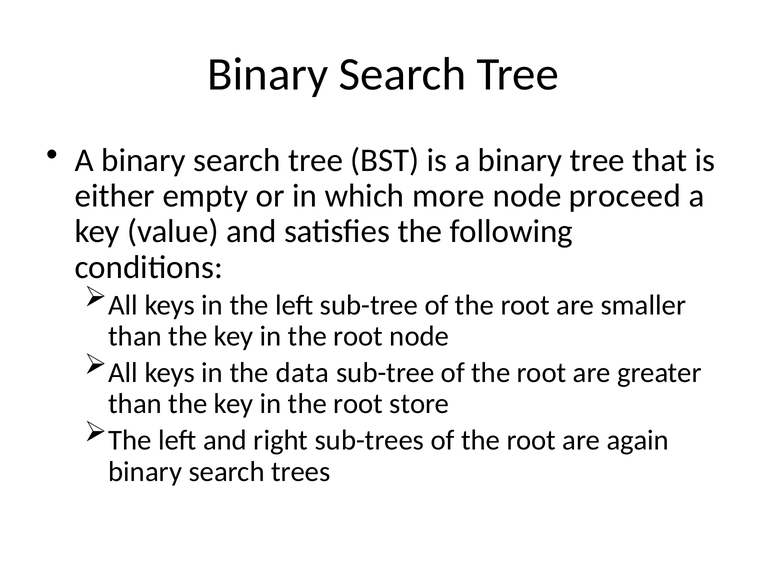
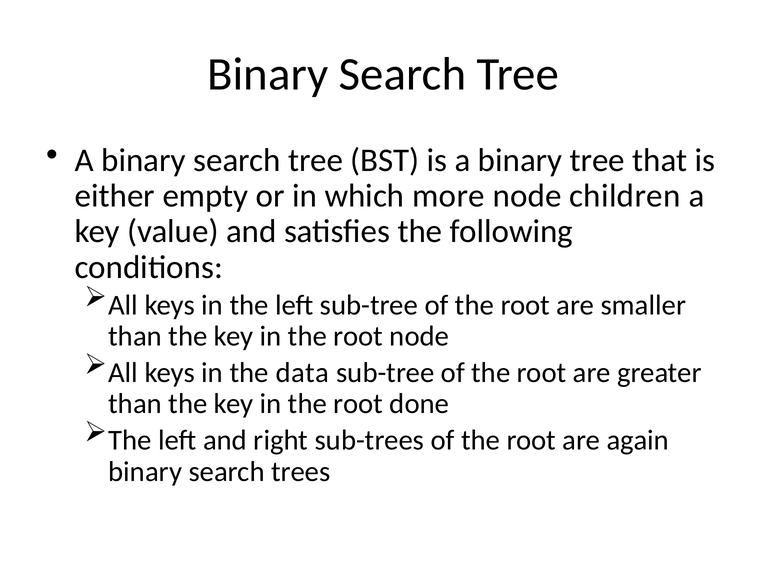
proceed: proceed -> children (625, 196)
store: store -> done (419, 404)
